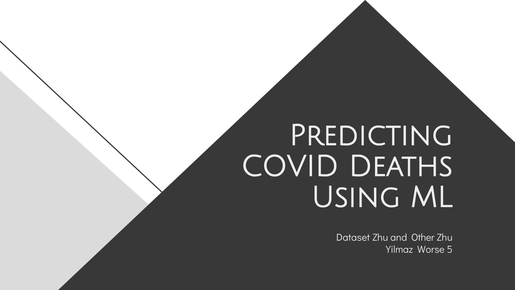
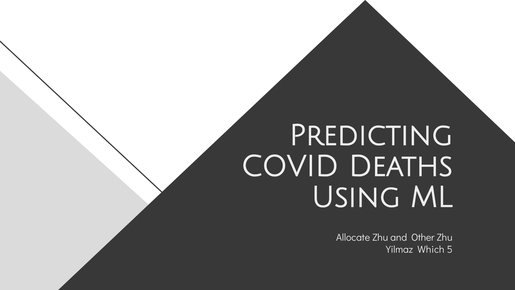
Dataset: Dataset -> Allocate (353, 237)
Worse: Worse -> Which (431, 249)
